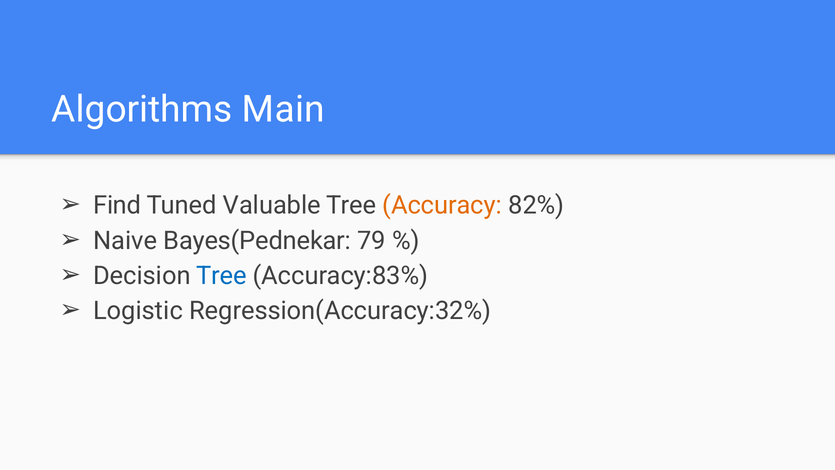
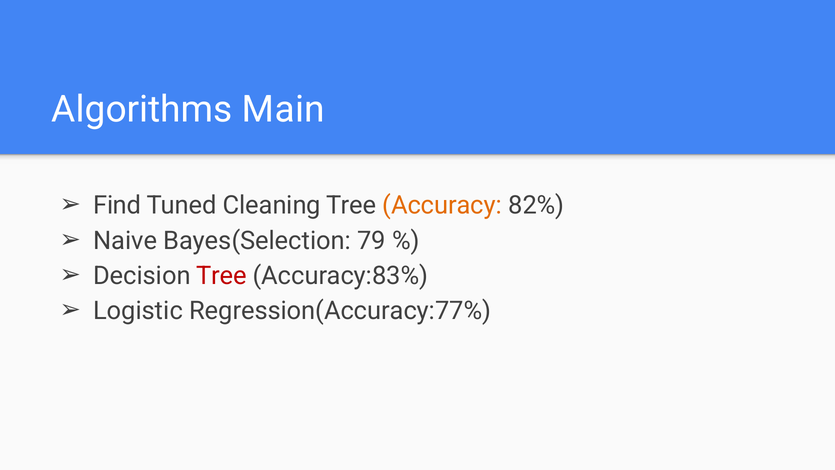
Valuable: Valuable -> Cleaning (272, 205)
Bayes(Pednekar: Bayes(Pednekar -> Bayes(Selection (257, 240)
Tree colour: blue -> red (222, 276)
Regression(Accuracy:32%: Regression(Accuracy:32% -> Regression(Accuracy:77% (340, 311)
